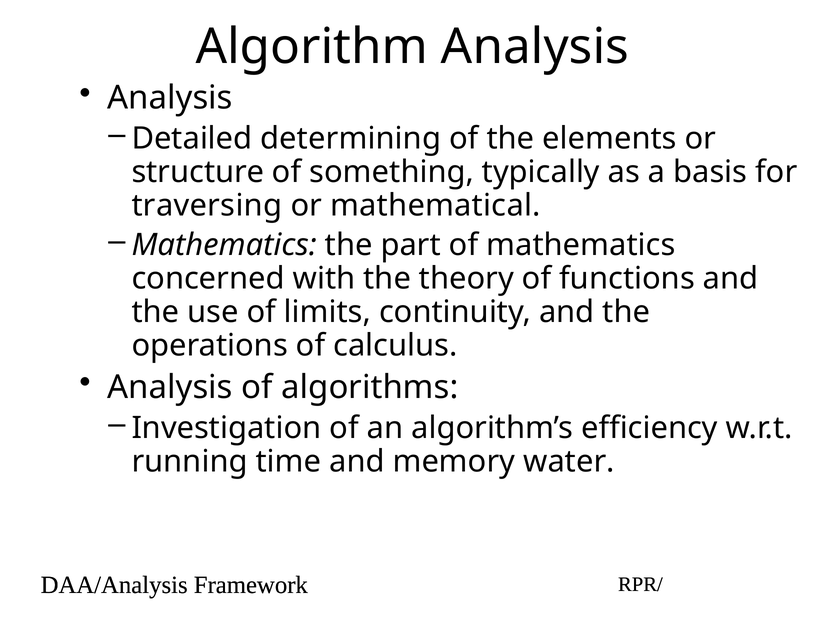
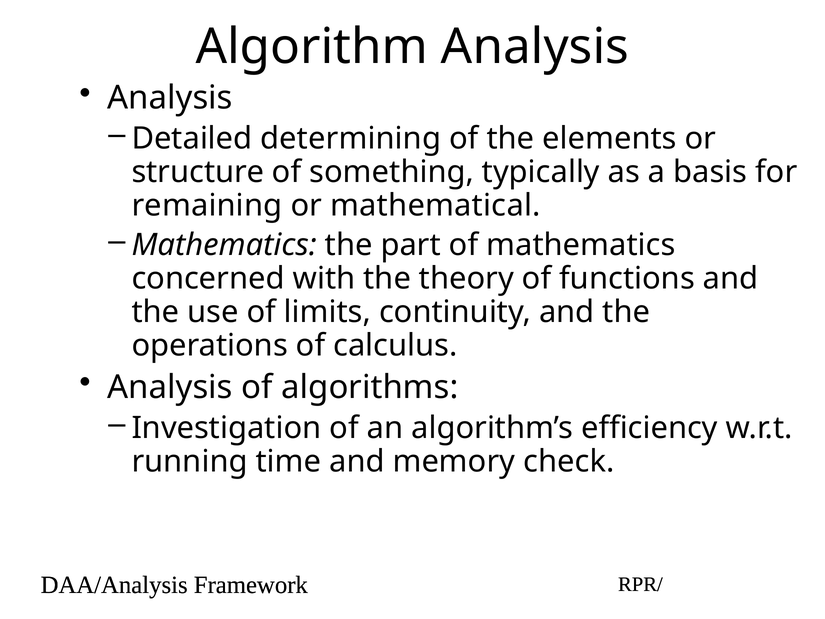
traversing: traversing -> remaining (207, 206)
water: water -> check (569, 461)
